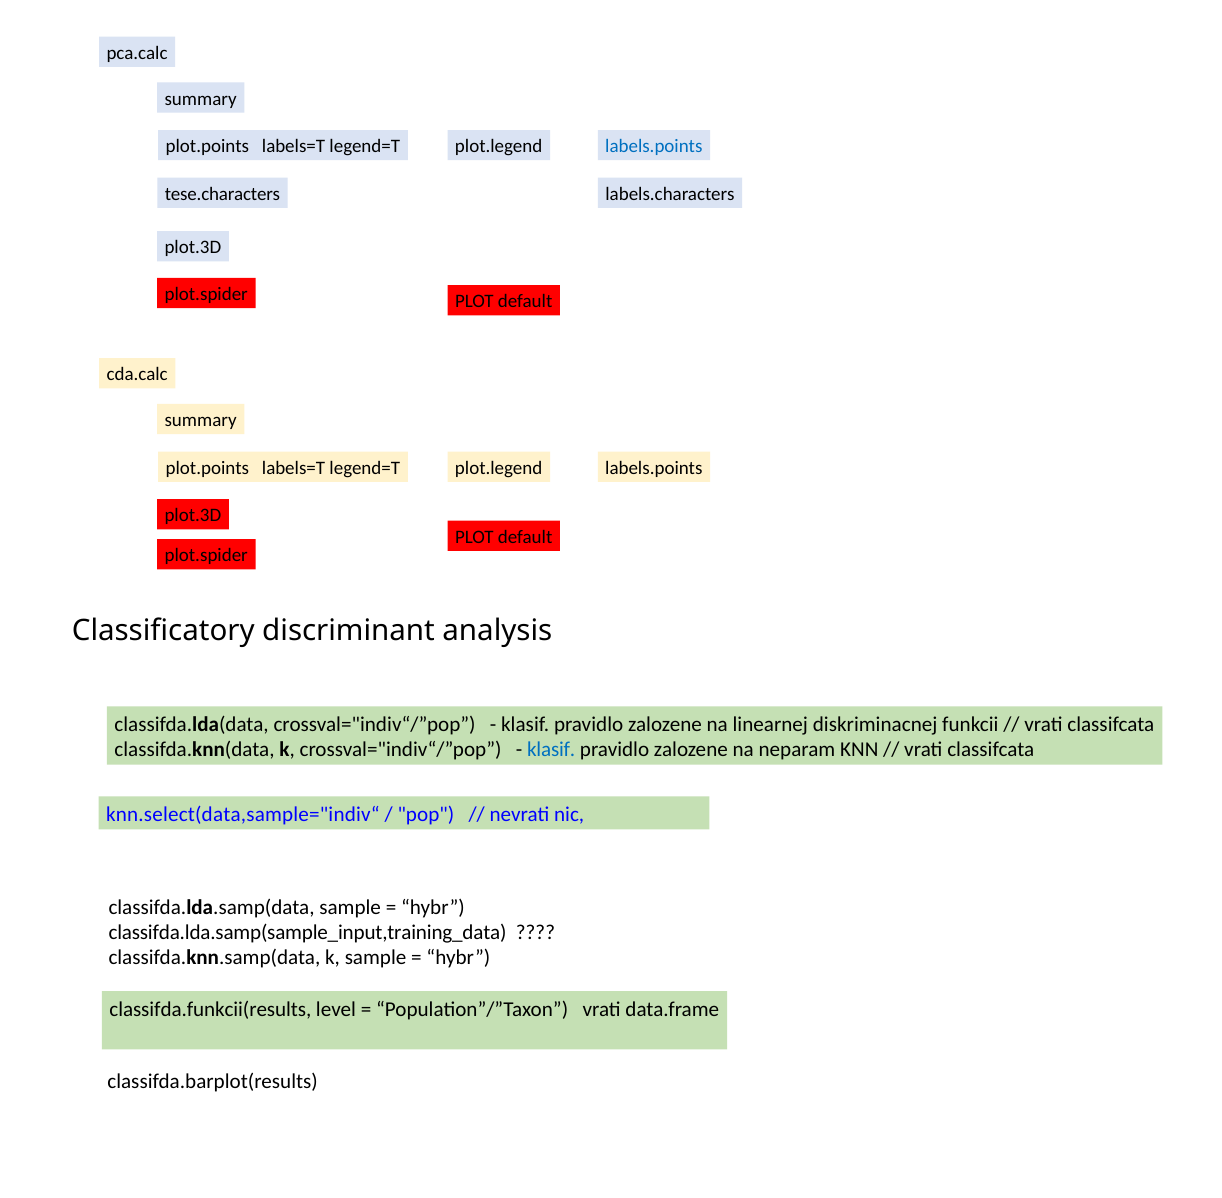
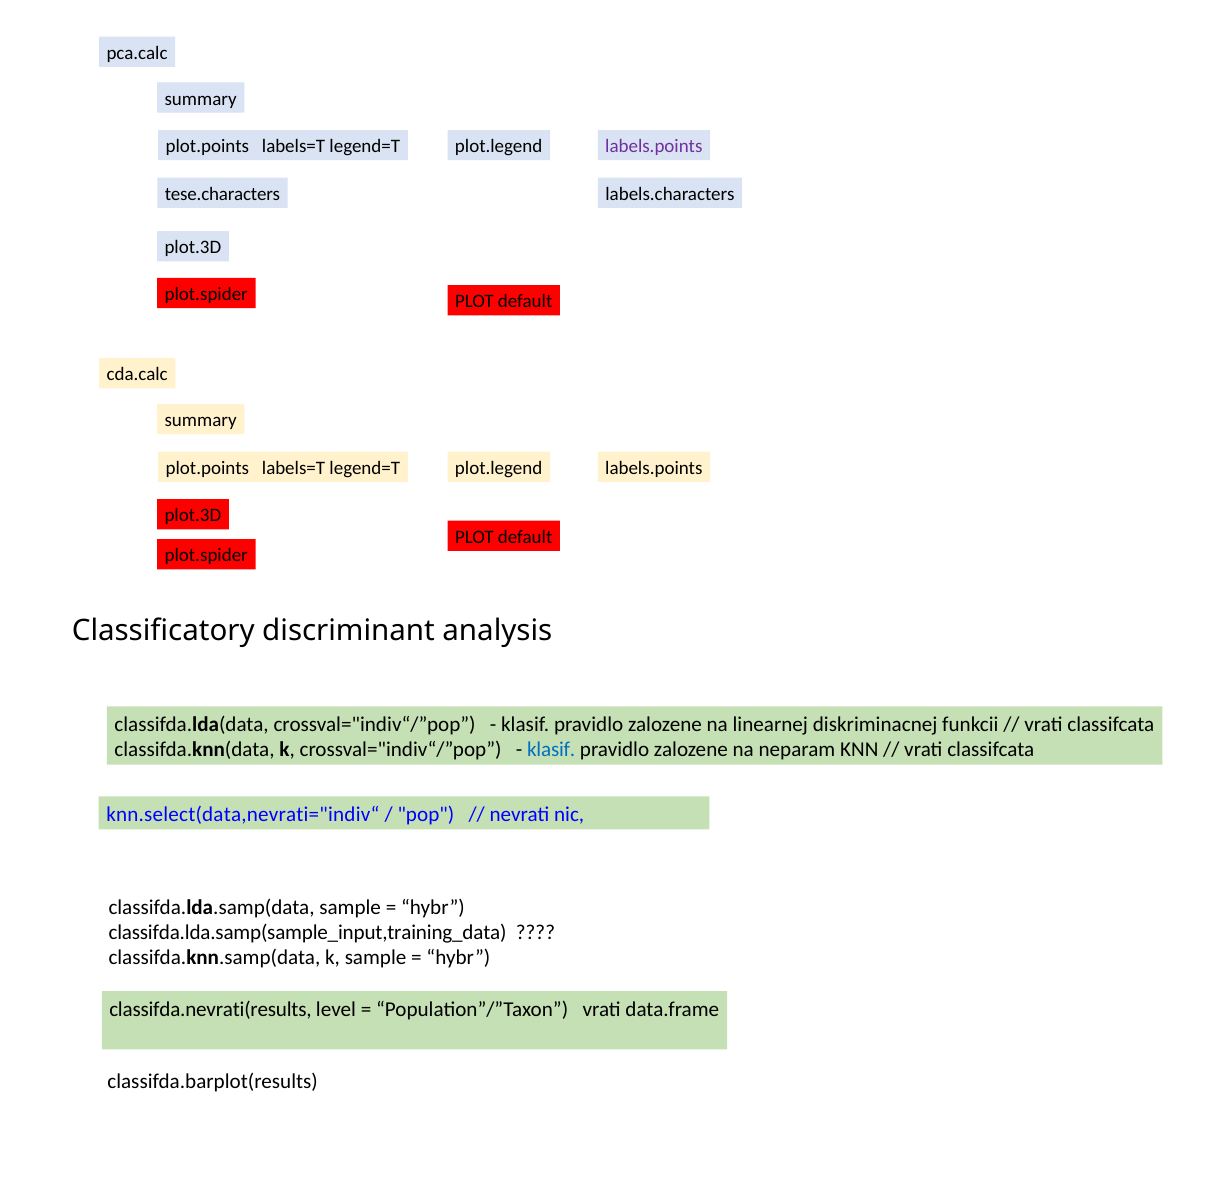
labels.points colour: blue -> purple (654, 146)
knn.select(data,sample="indiv“: knn.select(data,sample="indiv“ -> knn.select(data,nevrati="indiv“ (243, 814)
classifda.funkcii(results: classifda.funkcii(results -> classifda.nevrati(results (210, 1009)
